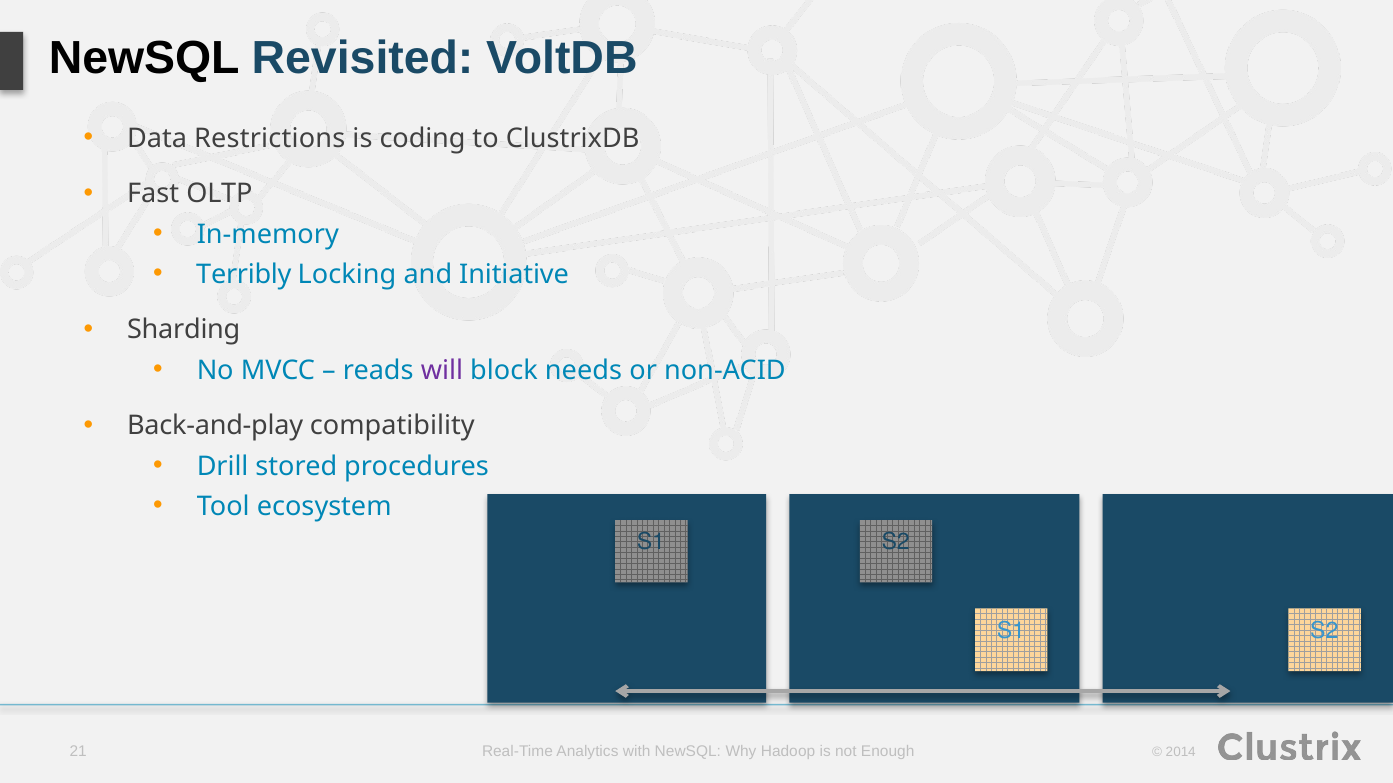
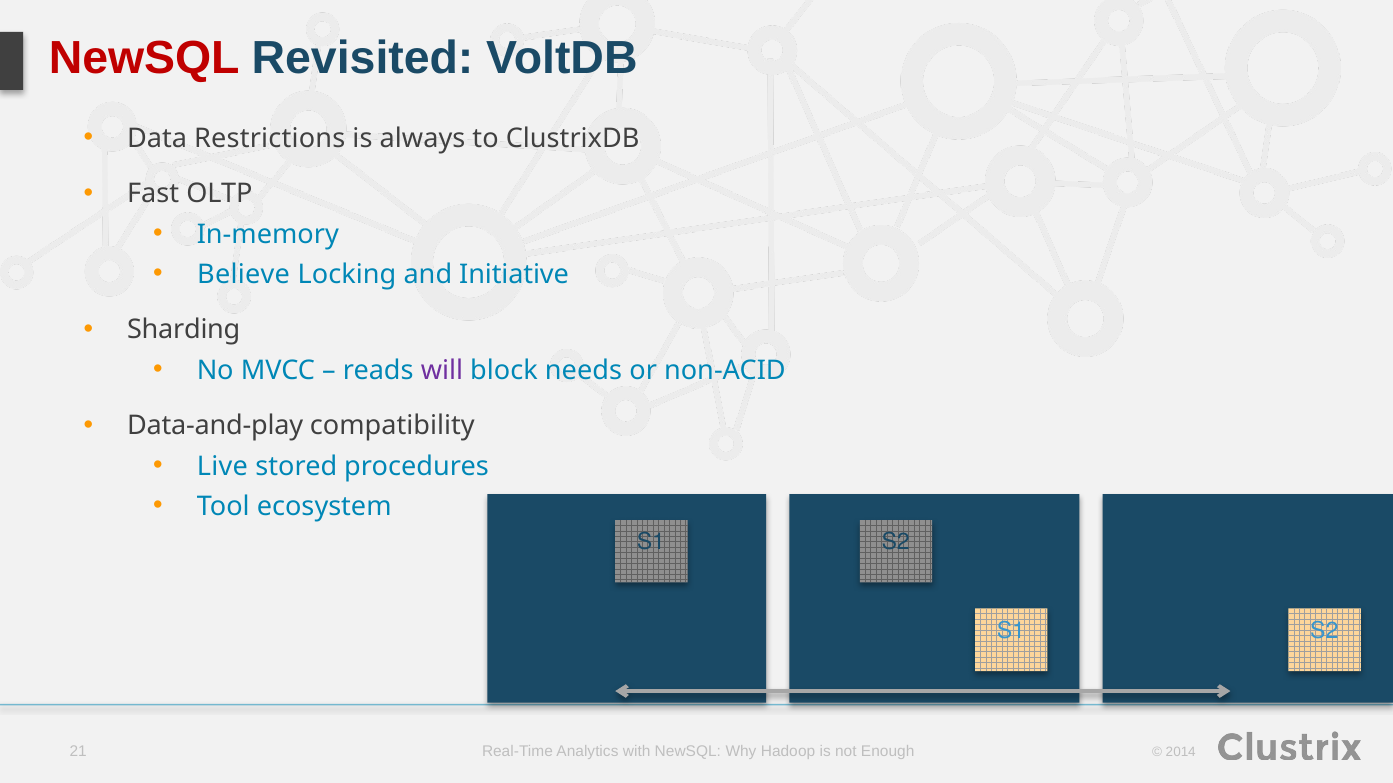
NewSQL colour: black -> red (144, 58)
coding: coding -> always (422, 138)
Terribly: Terribly -> Believe (244, 275)
Back-and-play: Back-and-play -> Data-and-play (215, 426)
Drill: Drill -> Live (222, 466)
